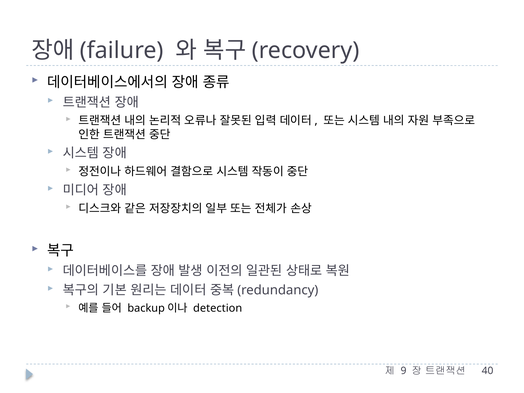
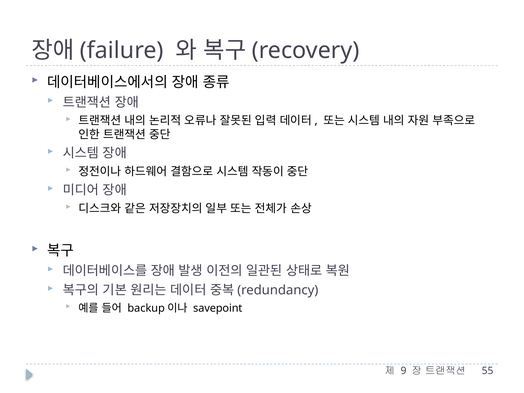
detection: detection -> savepoint (218, 308)
40: 40 -> 55 (488, 371)
